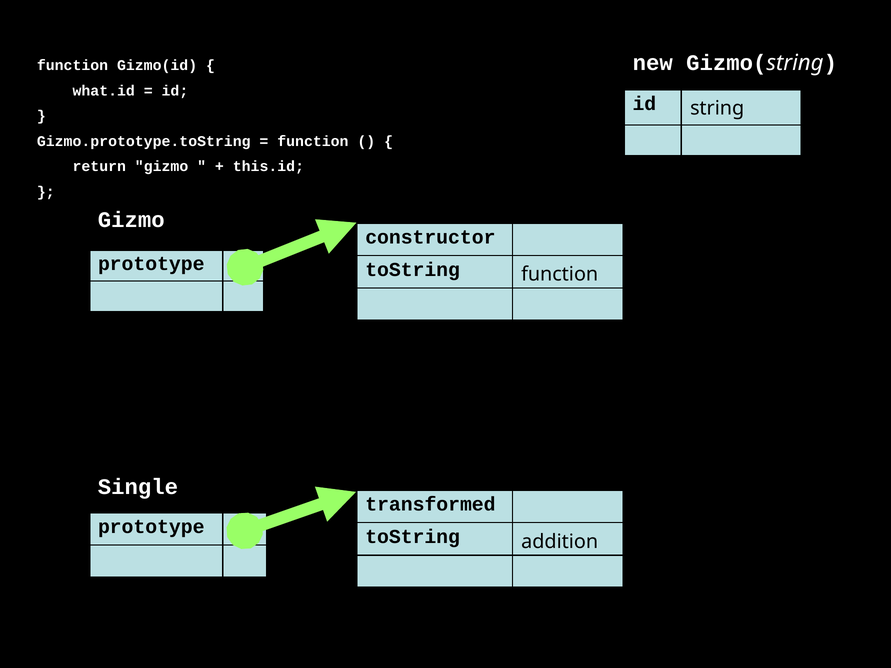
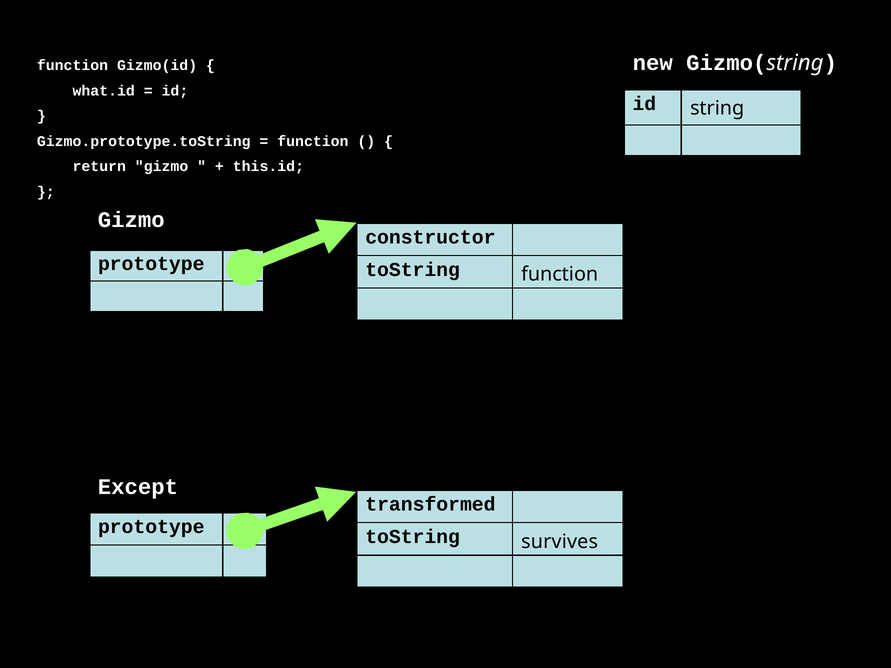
Single: Single -> Except (138, 487)
addition: addition -> survives (560, 542)
